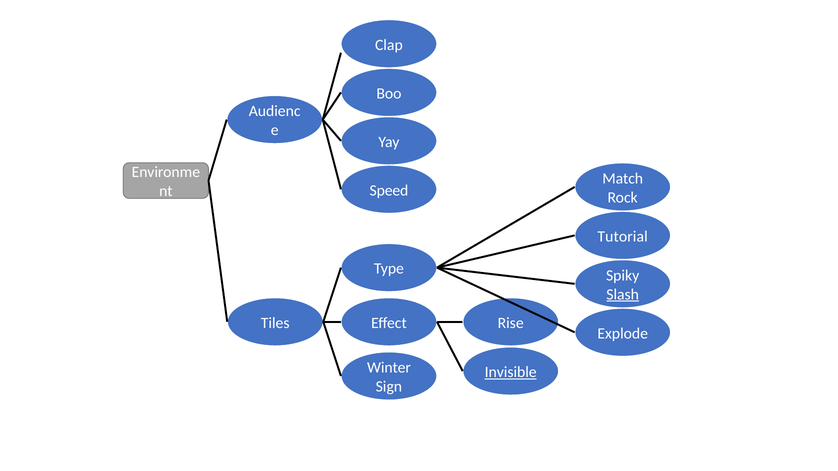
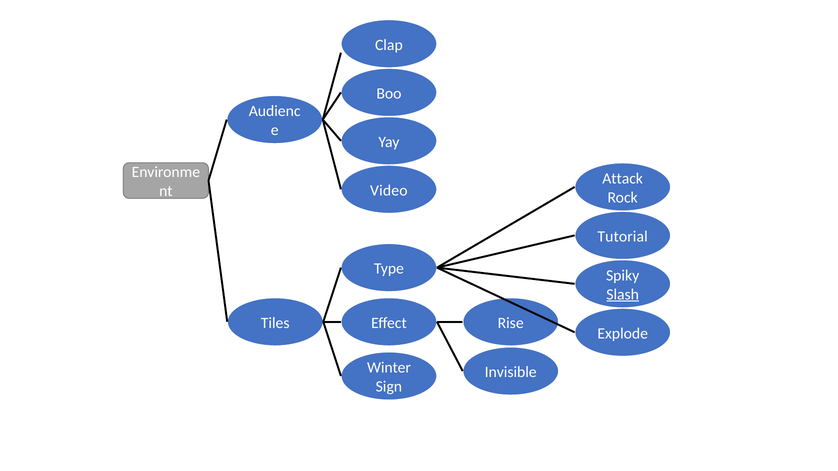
Match: Match -> Attack (623, 179)
Speed: Speed -> Video (389, 191)
Invisible underline: present -> none (511, 372)
